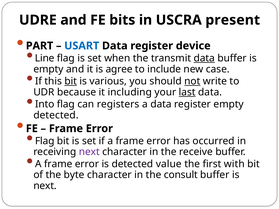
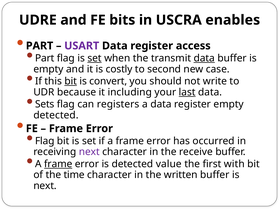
present: present -> enables (233, 20)
USART colour: blue -> purple (82, 46)
device: device -> access (193, 46)
Line: Line -> Part (45, 58)
set underline: none -> present (95, 58)
agree: agree -> costly (119, 69)
include: include -> second (164, 69)
various: various -> convert (108, 81)
not underline: present -> none (192, 81)
Into: Into -> Sets (45, 104)
frame underline: none -> present (58, 164)
byte: byte -> time (74, 175)
consult: consult -> written (181, 175)
